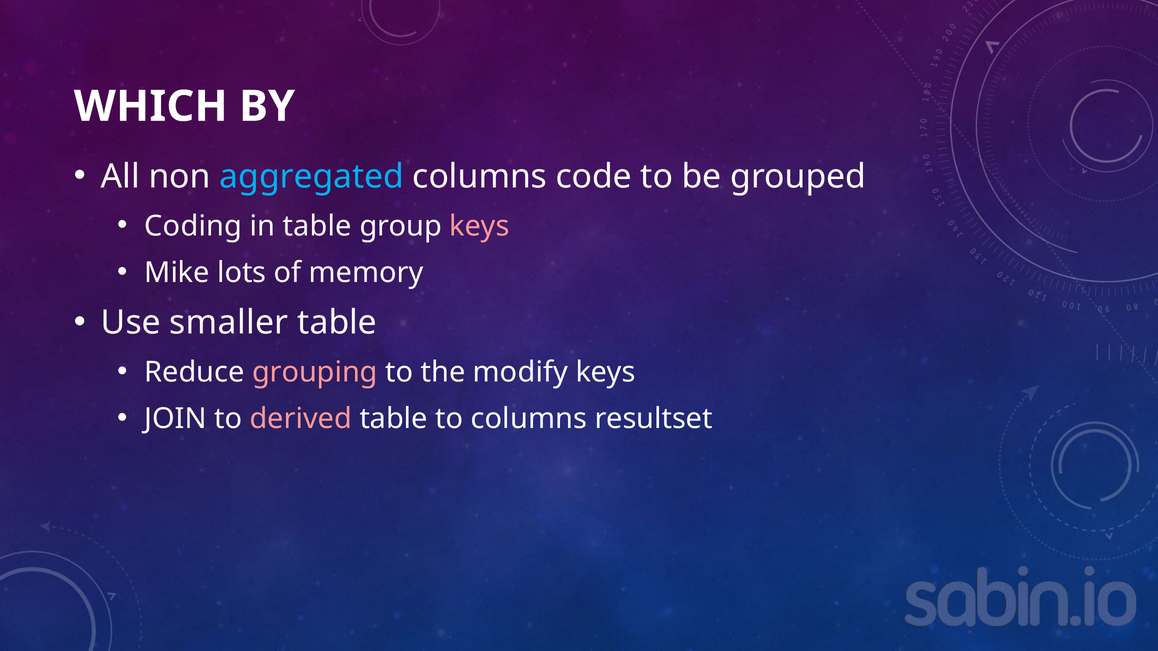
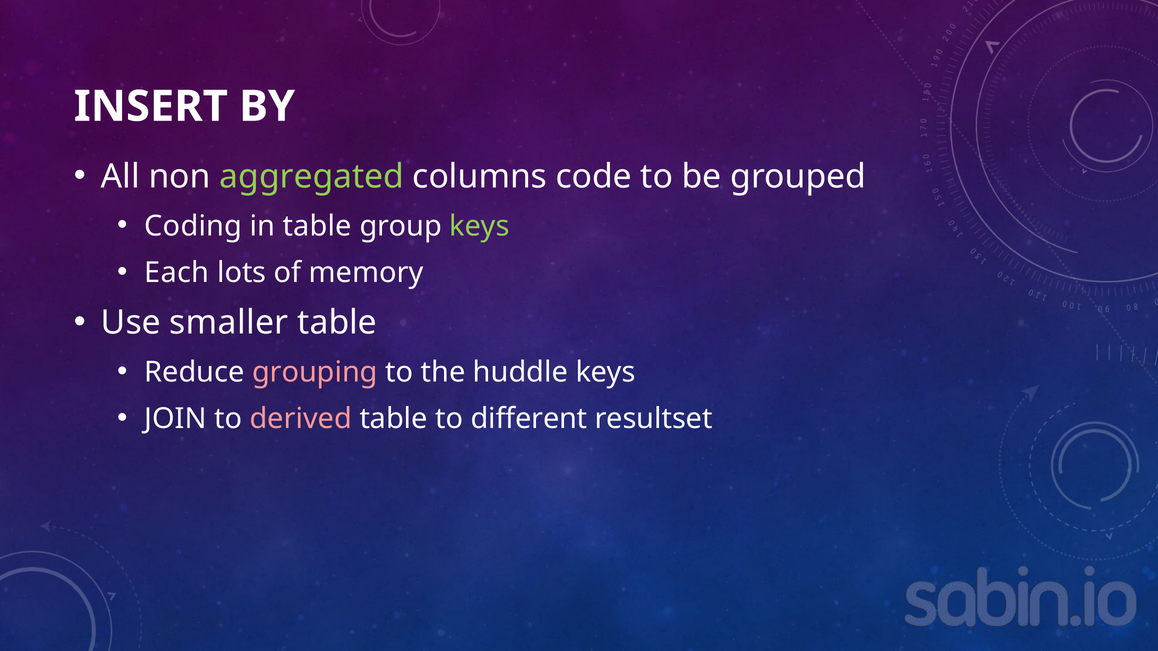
WHICH: WHICH -> INSERT (151, 107)
aggregated colour: light blue -> light green (312, 177)
keys colour: pink -> light green (479, 226)
Mike: Mike -> Each (177, 273)
modify: modify -> huddle (520, 372)
to columns: columns -> different (529, 419)
